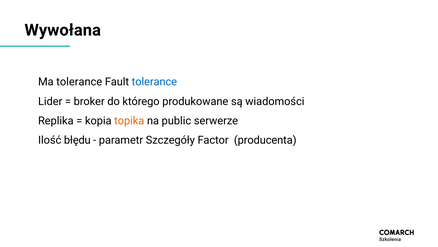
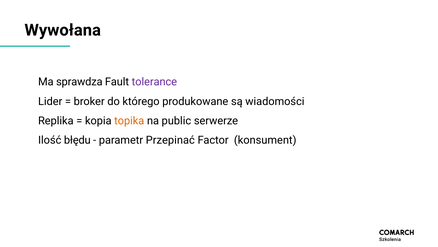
tolerance: tolerance -> sprawdza (79, 82)
tolerance colour: blue -> purple (154, 82)
Szczegóły: Szczegóły -> Przepinać (170, 140)
producenta: producenta -> konsument (265, 140)
